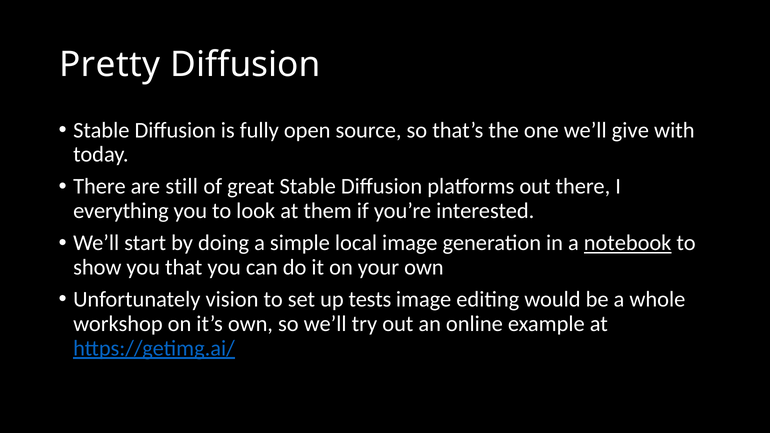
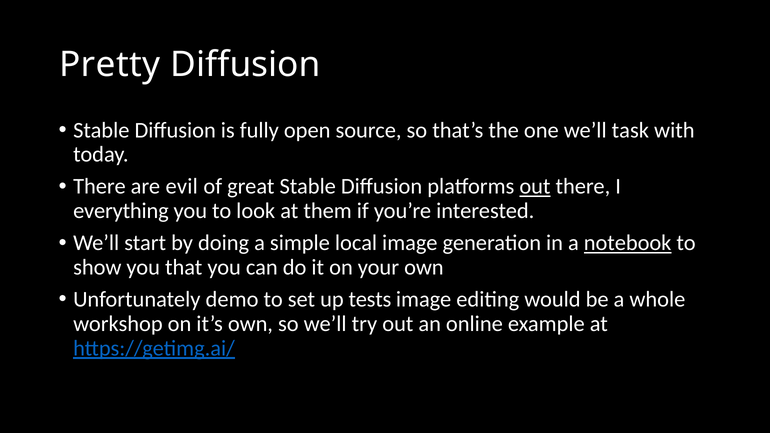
give: give -> task (630, 130)
still: still -> evil (182, 187)
out underline: none -> present (535, 187)
vision: vision -> demo (232, 300)
